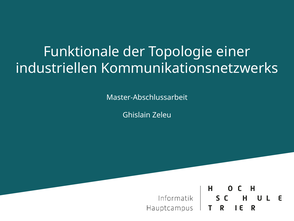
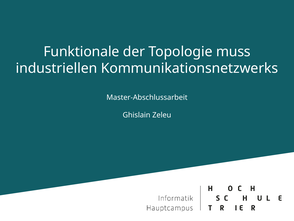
einer: einer -> muss (233, 52)
